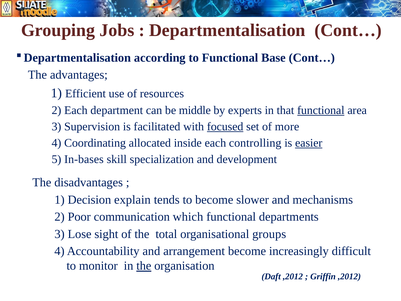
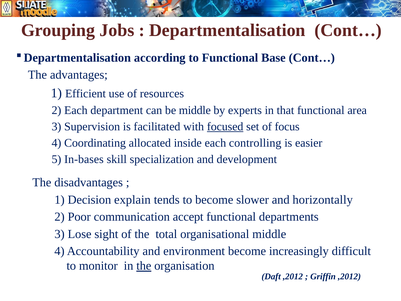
functional underline: present -> none (321, 110)
more: more -> focus (287, 127)
easier underline: present -> none (309, 143)
mechanisms: mechanisms -> horizontally (323, 200)
which: which -> accept (188, 217)
organisational groups: groups -> middle (269, 234)
arrangement: arrangement -> environment (194, 251)
